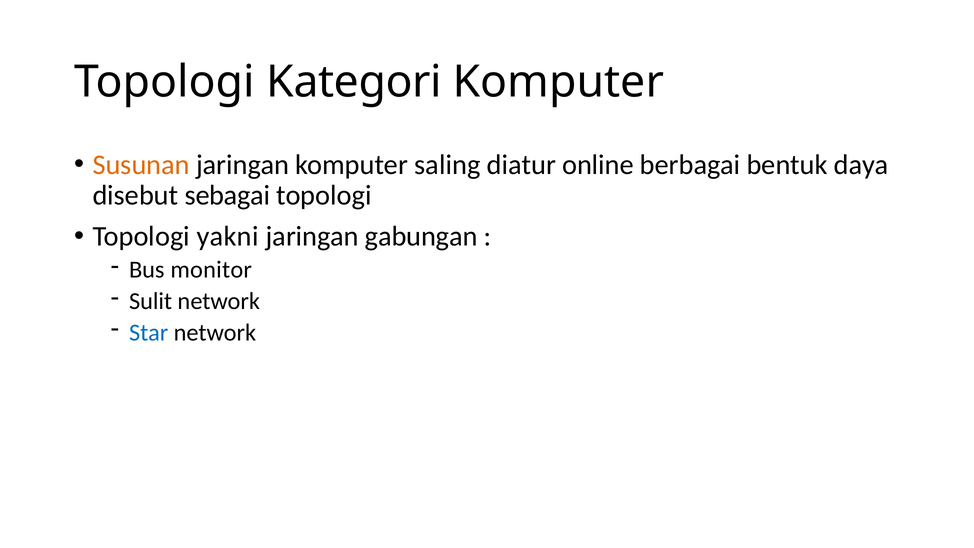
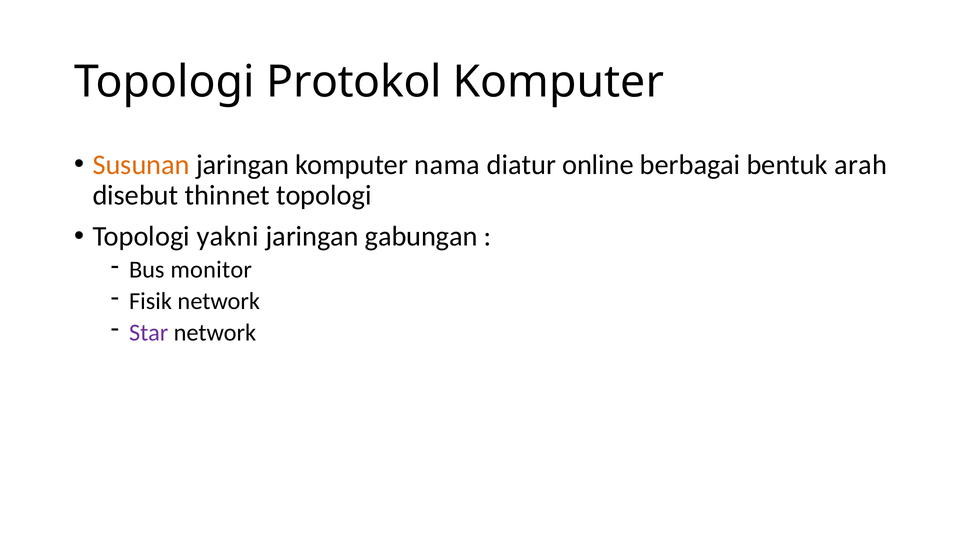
Kategori: Kategori -> Protokol (354, 82)
saling: saling -> nama (447, 165)
daya: daya -> arah (861, 165)
sebagai: sebagai -> thinnet (227, 195)
Sulit: Sulit -> Fisik (151, 301)
Star colour: blue -> purple (149, 332)
